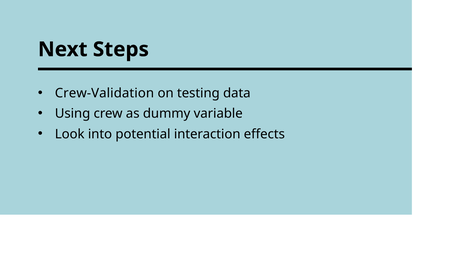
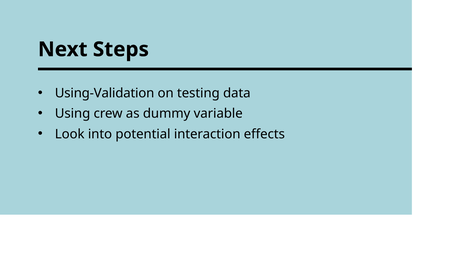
Crew-Validation: Crew-Validation -> Using-Validation (105, 93)
